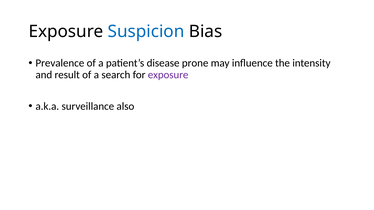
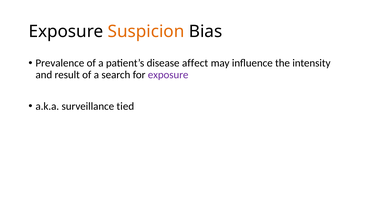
Suspicion colour: blue -> orange (146, 31)
prone: prone -> affect (195, 63)
also: also -> tied (125, 106)
